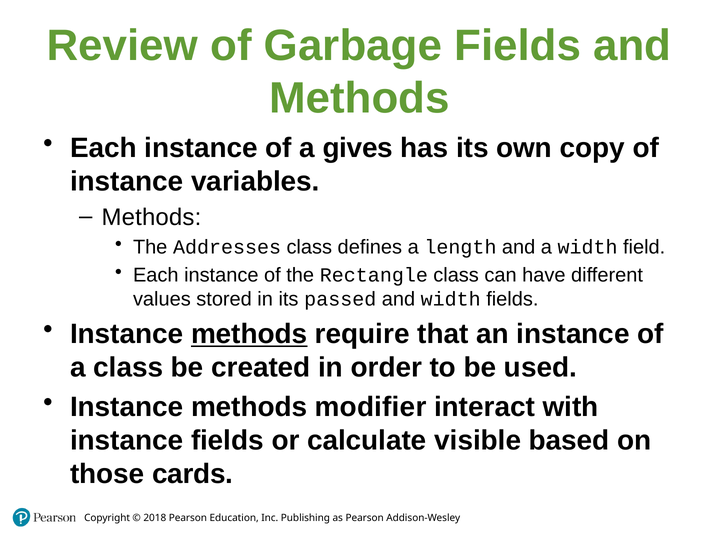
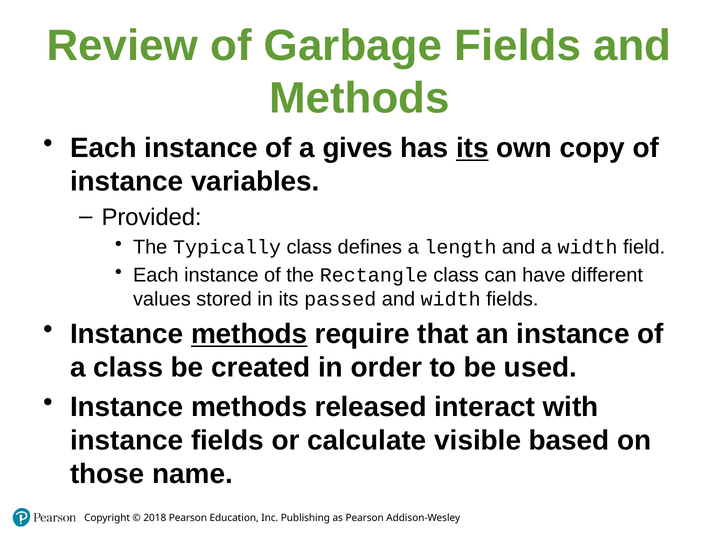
its underline: none -> present (472, 148)
Methods: Methods -> Provided (152, 217)
Addresses: Addresses -> Typically (227, 247)
modifier: modifier -> released (371, 407)
cards: cards -> name (193, 474)
